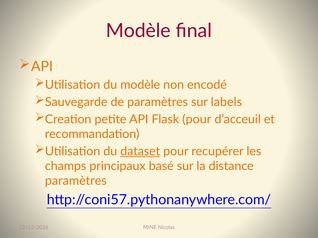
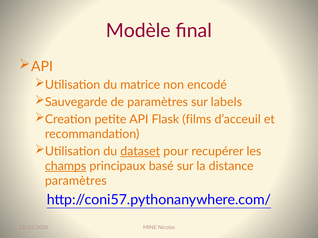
du modèle: modèle -> matrice (140, 85)
Flask pour: pour -> films (197, 120)
champs underline: none -> present (66, 166)
